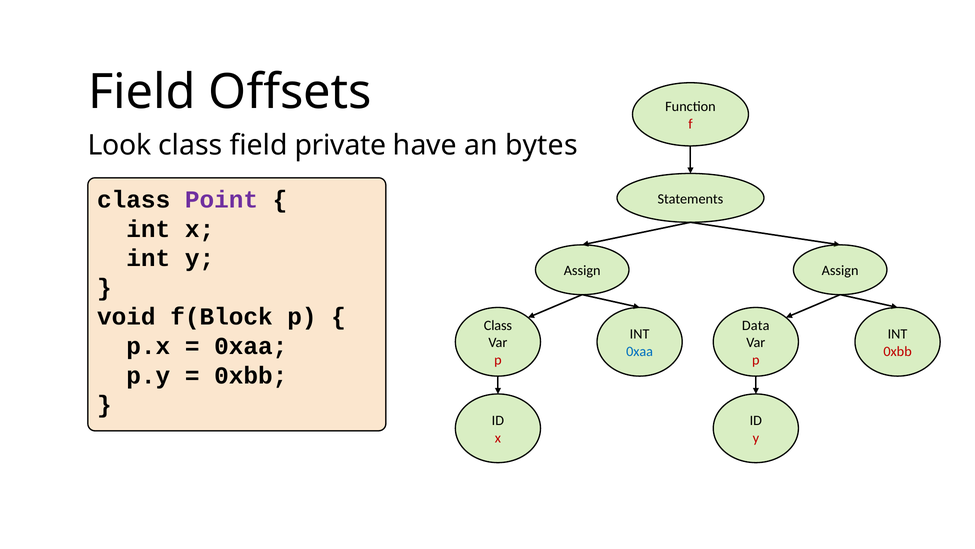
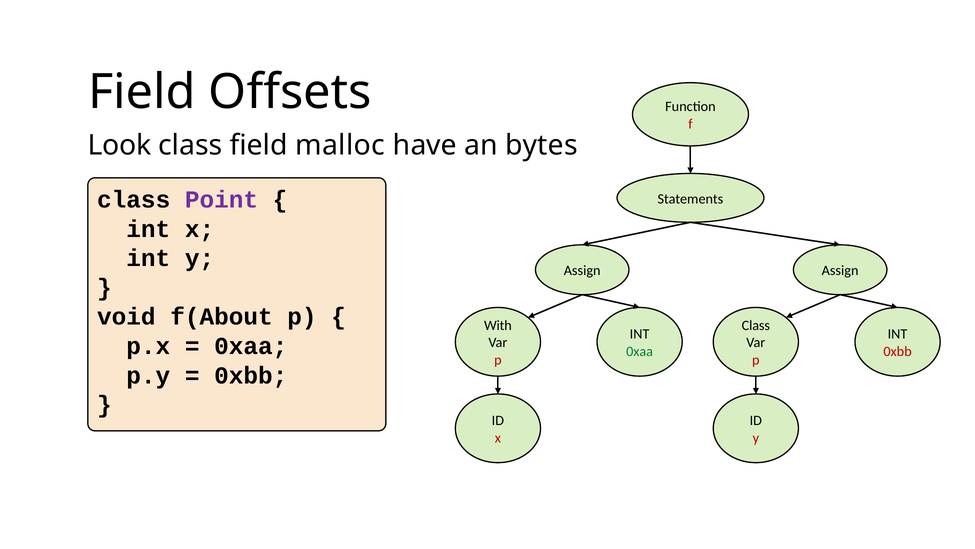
private: private -> malloc (340, 145)
f(Block: f(Block -> f(About (221, 317)
Class: Class -> With (498, 325)
Data: Data -> Class (756, 325)
0xaa colour: blue -> green (640, 351)
